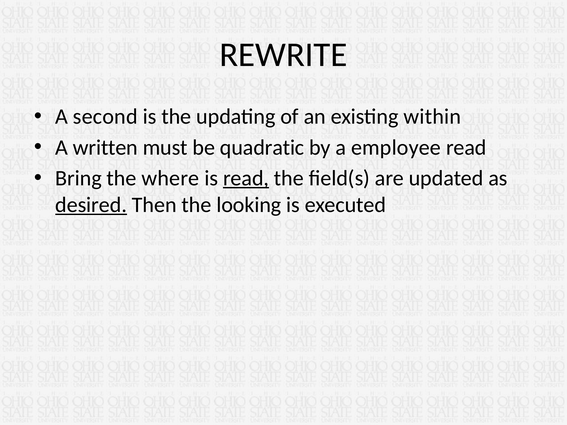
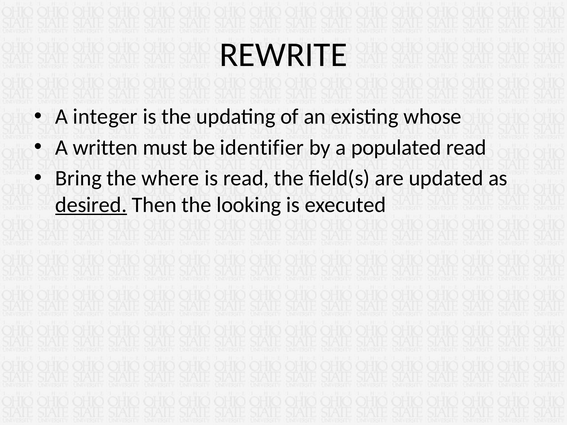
second: second -> integer (105, 117)
within: within -> whose (433, 117)
quadratic: quadratic -> identifier (262, 148)
employee: employee -> populated (396, 148)
read underline: present -> none (246, 178)
